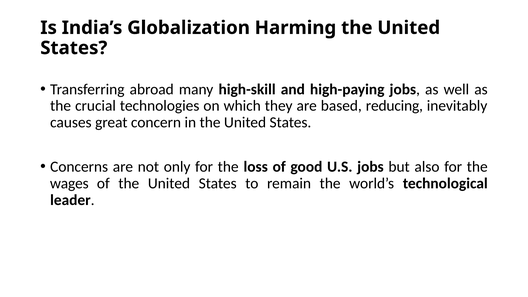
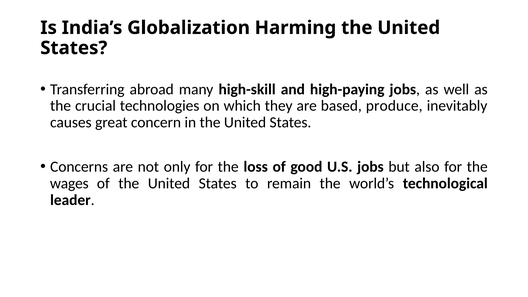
reducing: reducing -> produce (394, 106)
